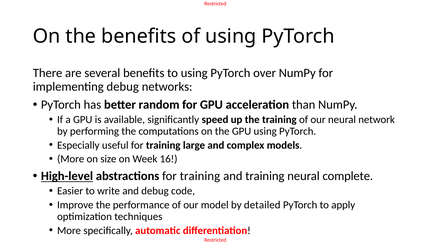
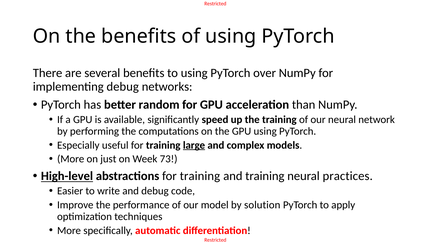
large underline: none -> present (194, 145)
size: size -> just (108, 159)
16: 16 -> 73 (169, 159)
complete: complete -> practices (348, 176)
detailed: detailed -> solution (262, 204)
